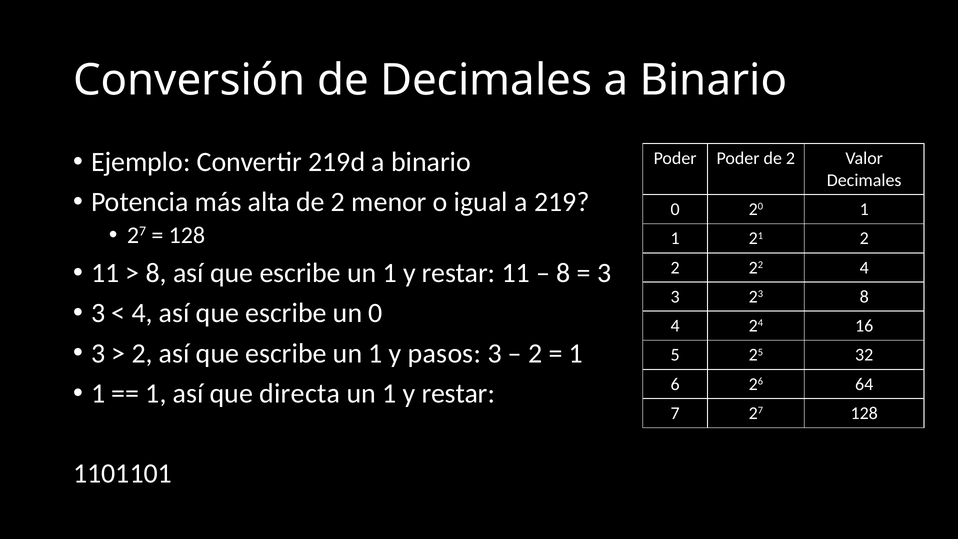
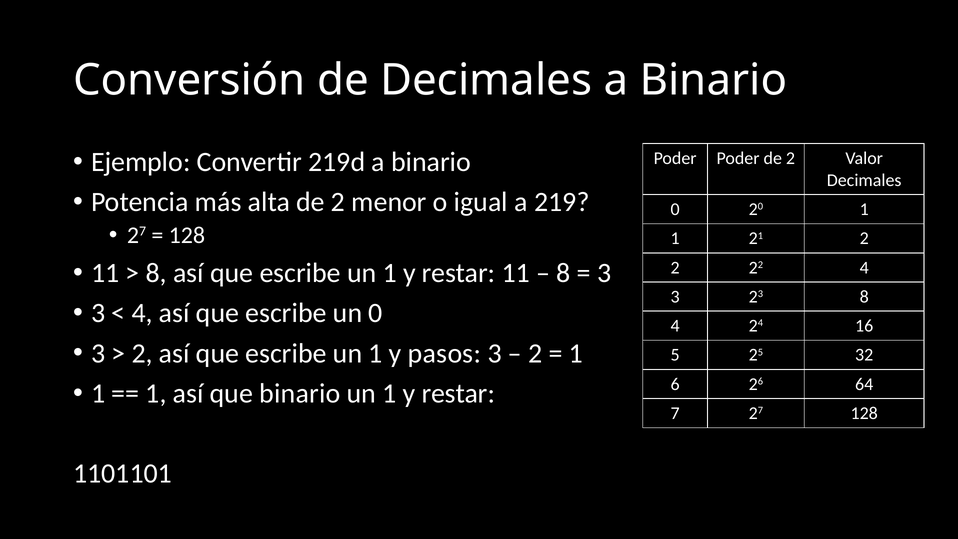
que directa: directa -> binario (300, 393)
